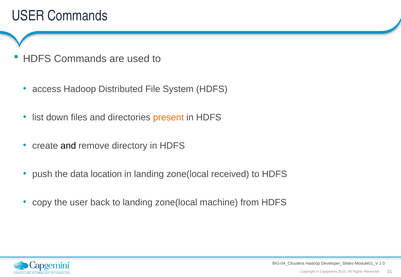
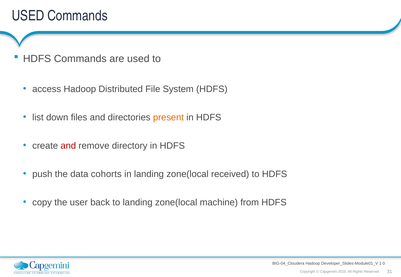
USER: USER -> USED (28, 16)
and colour: black -> red (68, 146)
location: location -> cohorts (106, 174)
